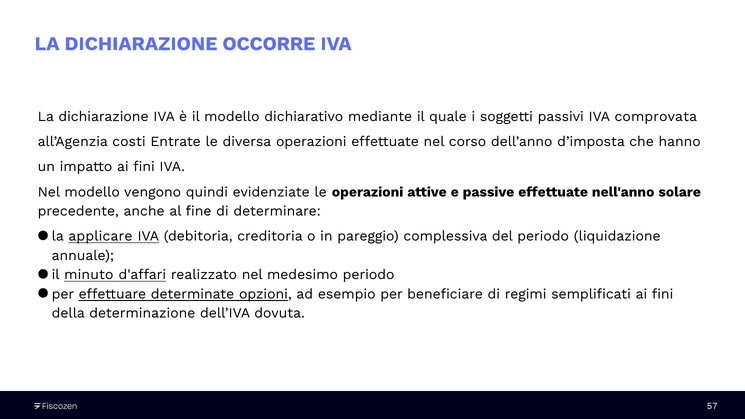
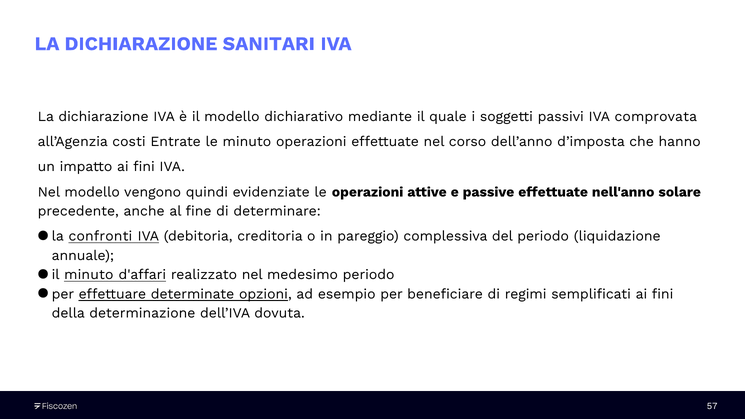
OCCORRE: OCCORRE -> SANITARI (269, 44)
le diversa: diversa -> minuto (247, 142)
applicare: applicare -> confronti (100, 236)
